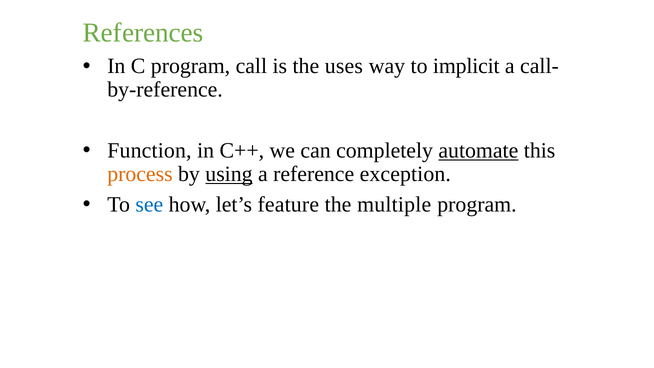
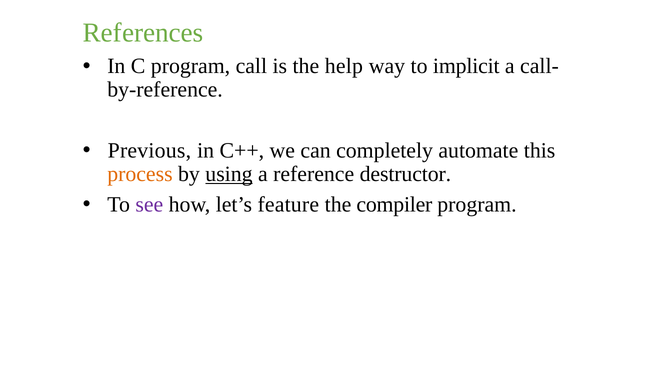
uses: uses -> help (344, 66)
Function: Function -> Previous (149, 151)
automate underline: present -> none (478, 151)
exception: exception -> destructor (405, 174)
see colour: blue -> purple (149, 204)
multiple: multiple -> compiler (394, 204)
